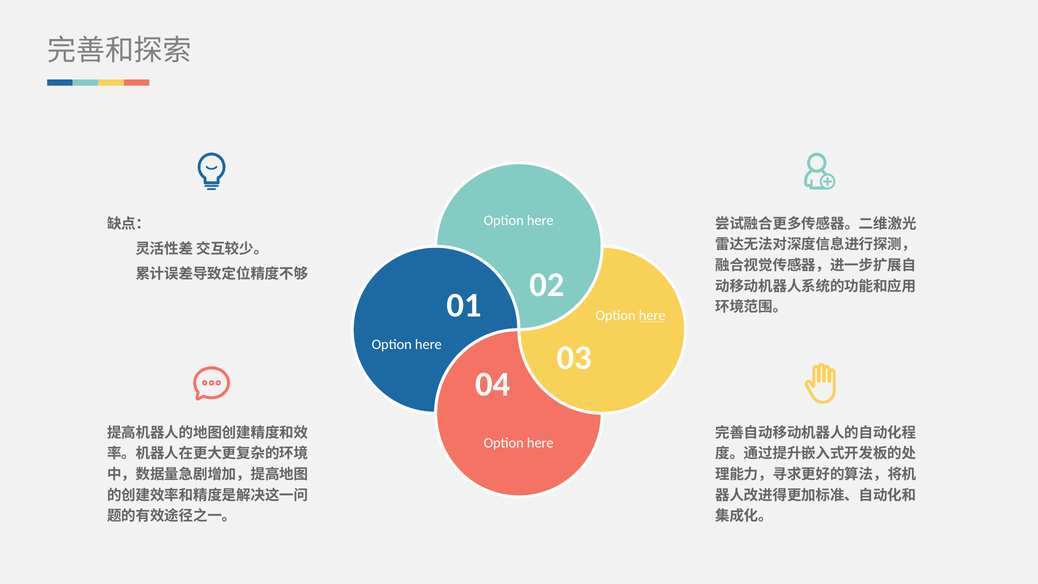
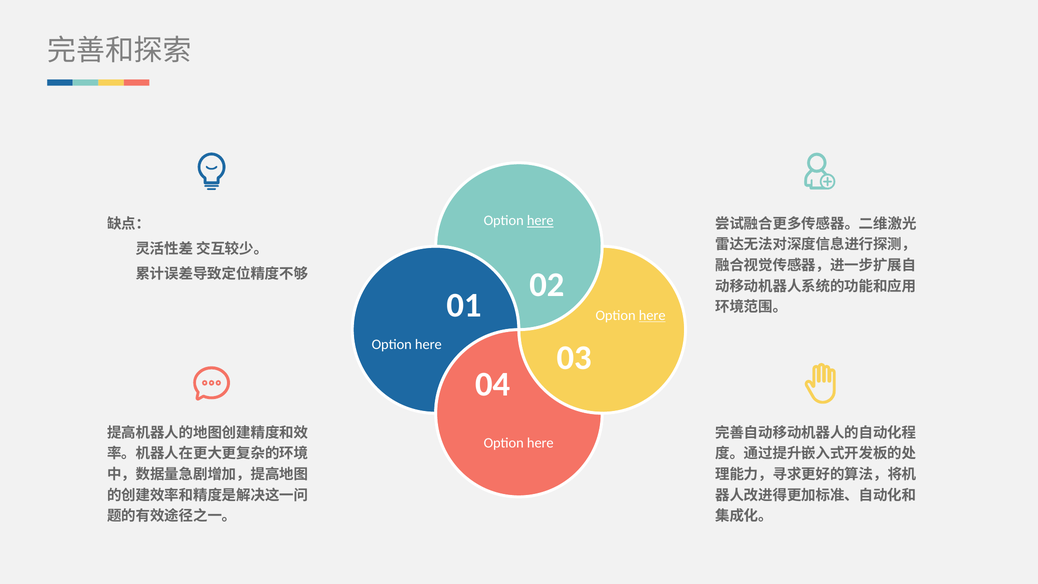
here underline: none -> present (540, 221)
